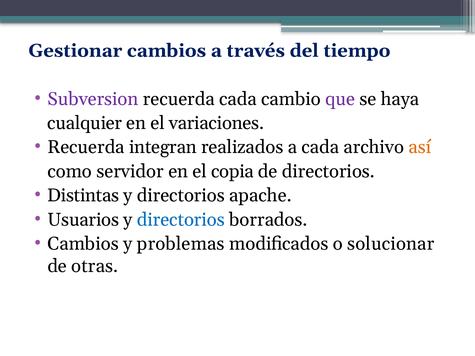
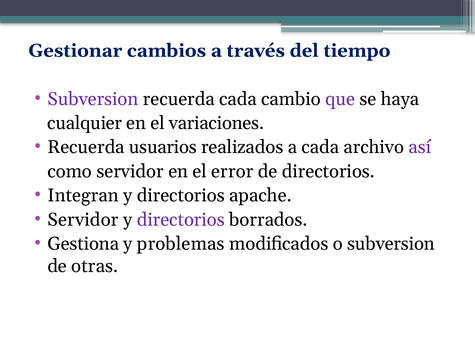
integran: integran -> usuarios (163, 147)
así colour: orange -> purple (420, 147)
copia: copia -> error (232, 172)
Distintas: Distintas -> Integran (83, 196)
Usuarios: Usuarios -> Servidor (83, 220)
directorios colour: blue -> purple (181, 220)
Cambios: Cambios -> Gestiona (83, 244)
o solucionar: solucionar -> subversion (391, 244)
